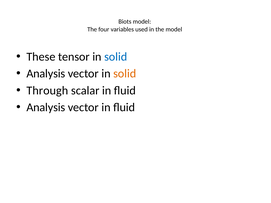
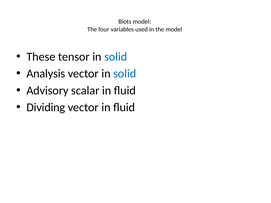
solid colour: orange -> blue (125, 74)
Through: Through -> Advisory (47, 91)
Analysis: Analysis -> Dividing (46, 107)
